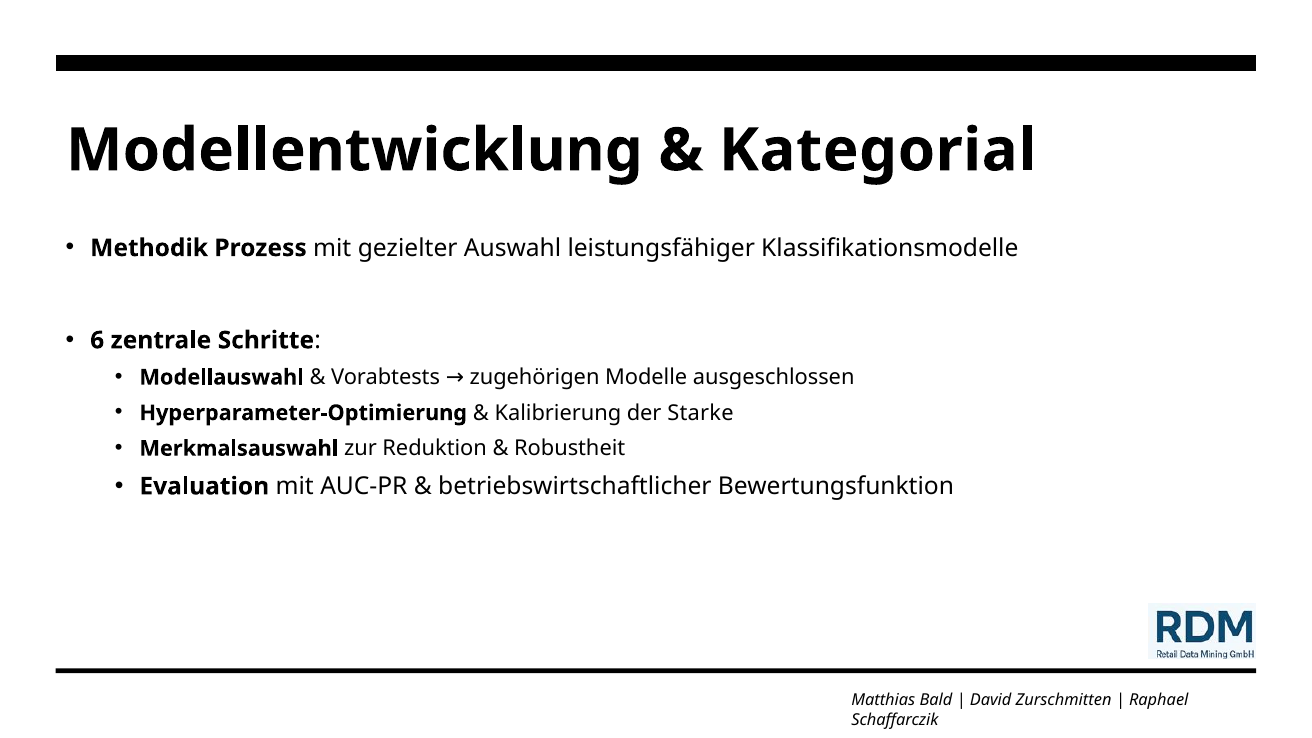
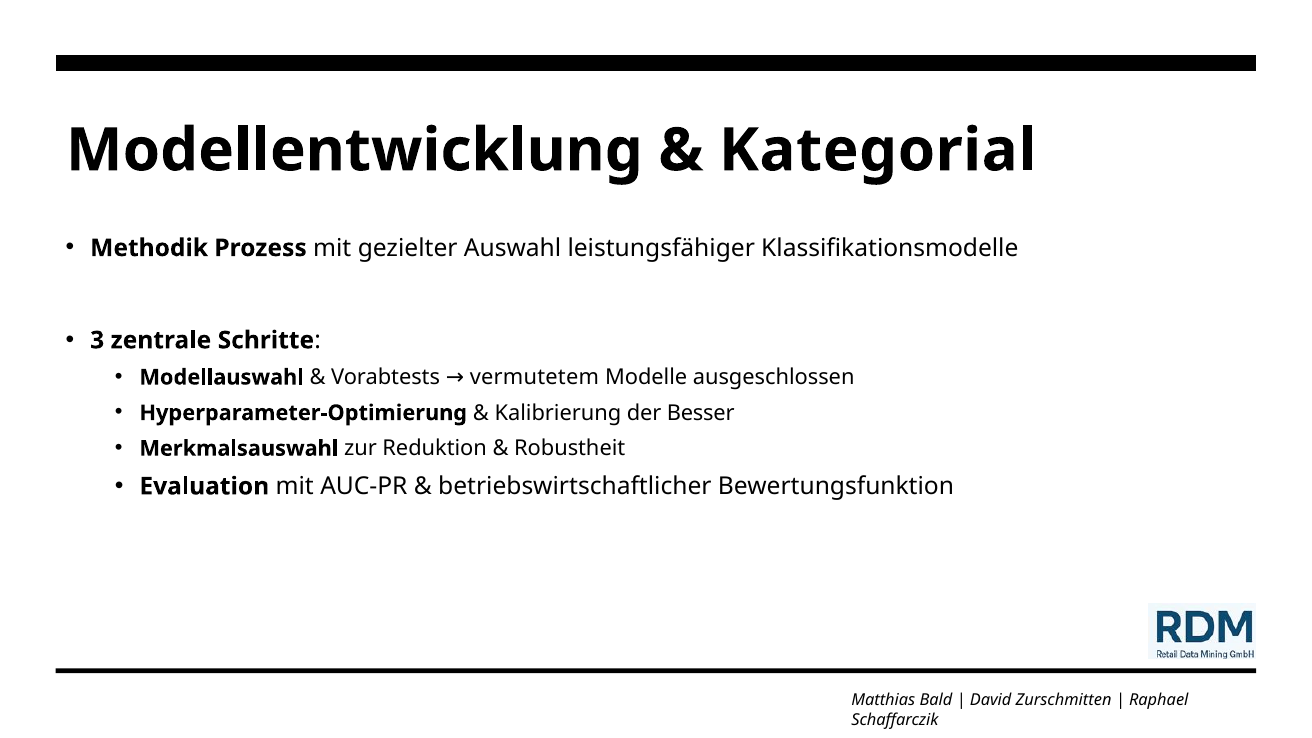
6: 6 -> 3 (97, 340)
zugehörigen: zugehörigen -> vermutetem (534, 377)
Starke: Starke -> Besser (701, 413)
